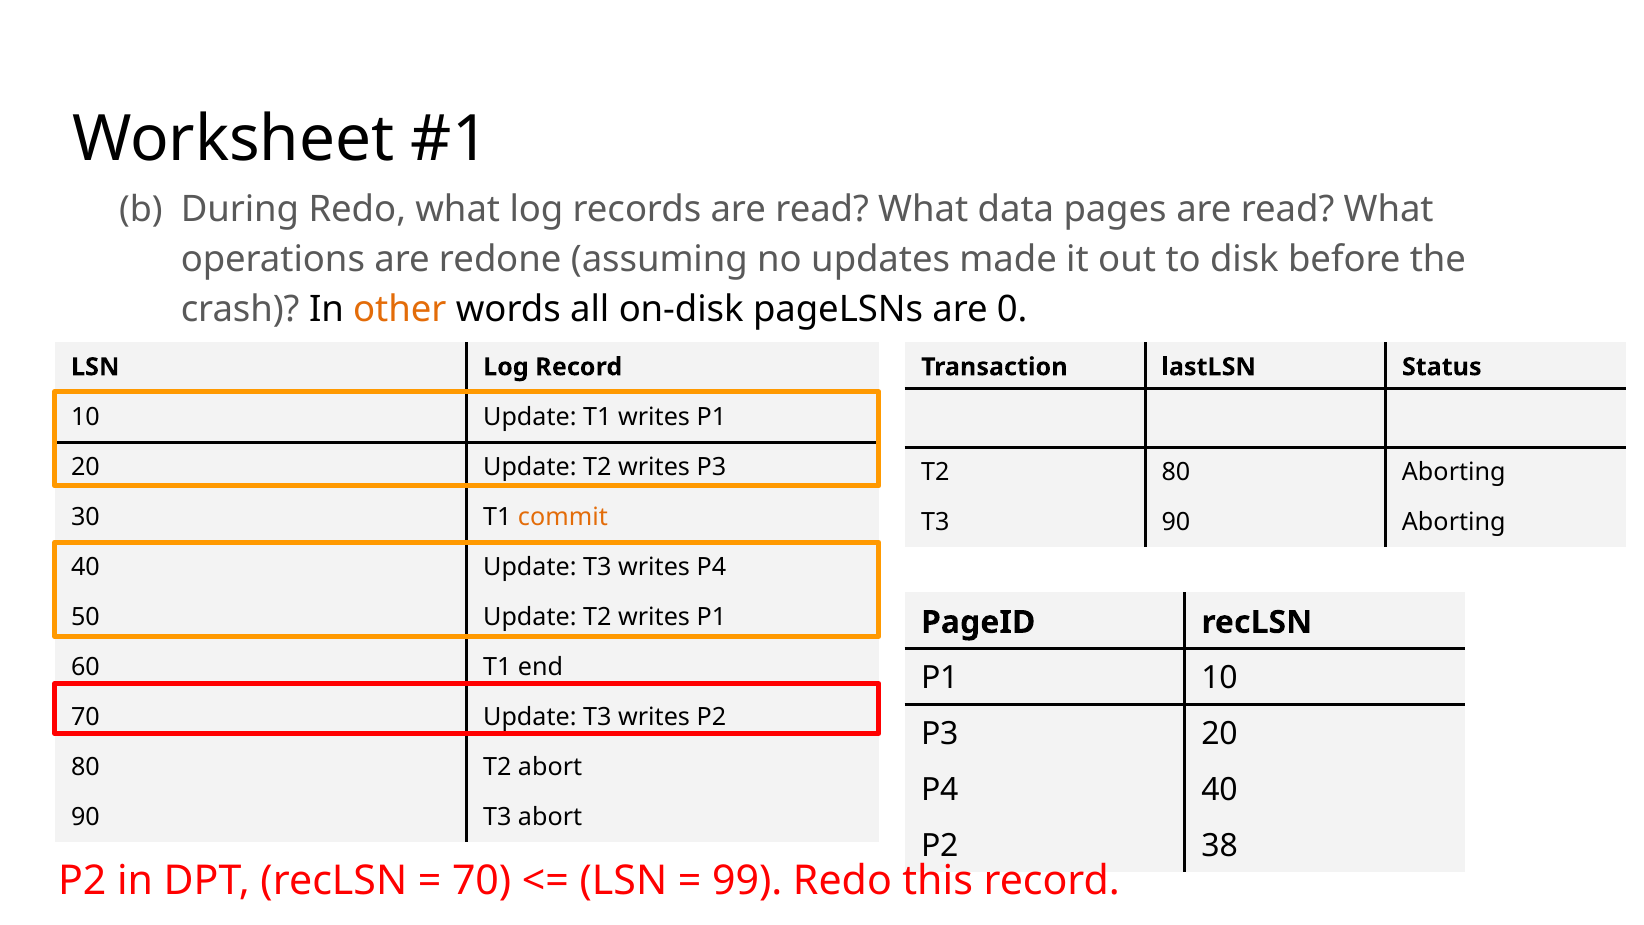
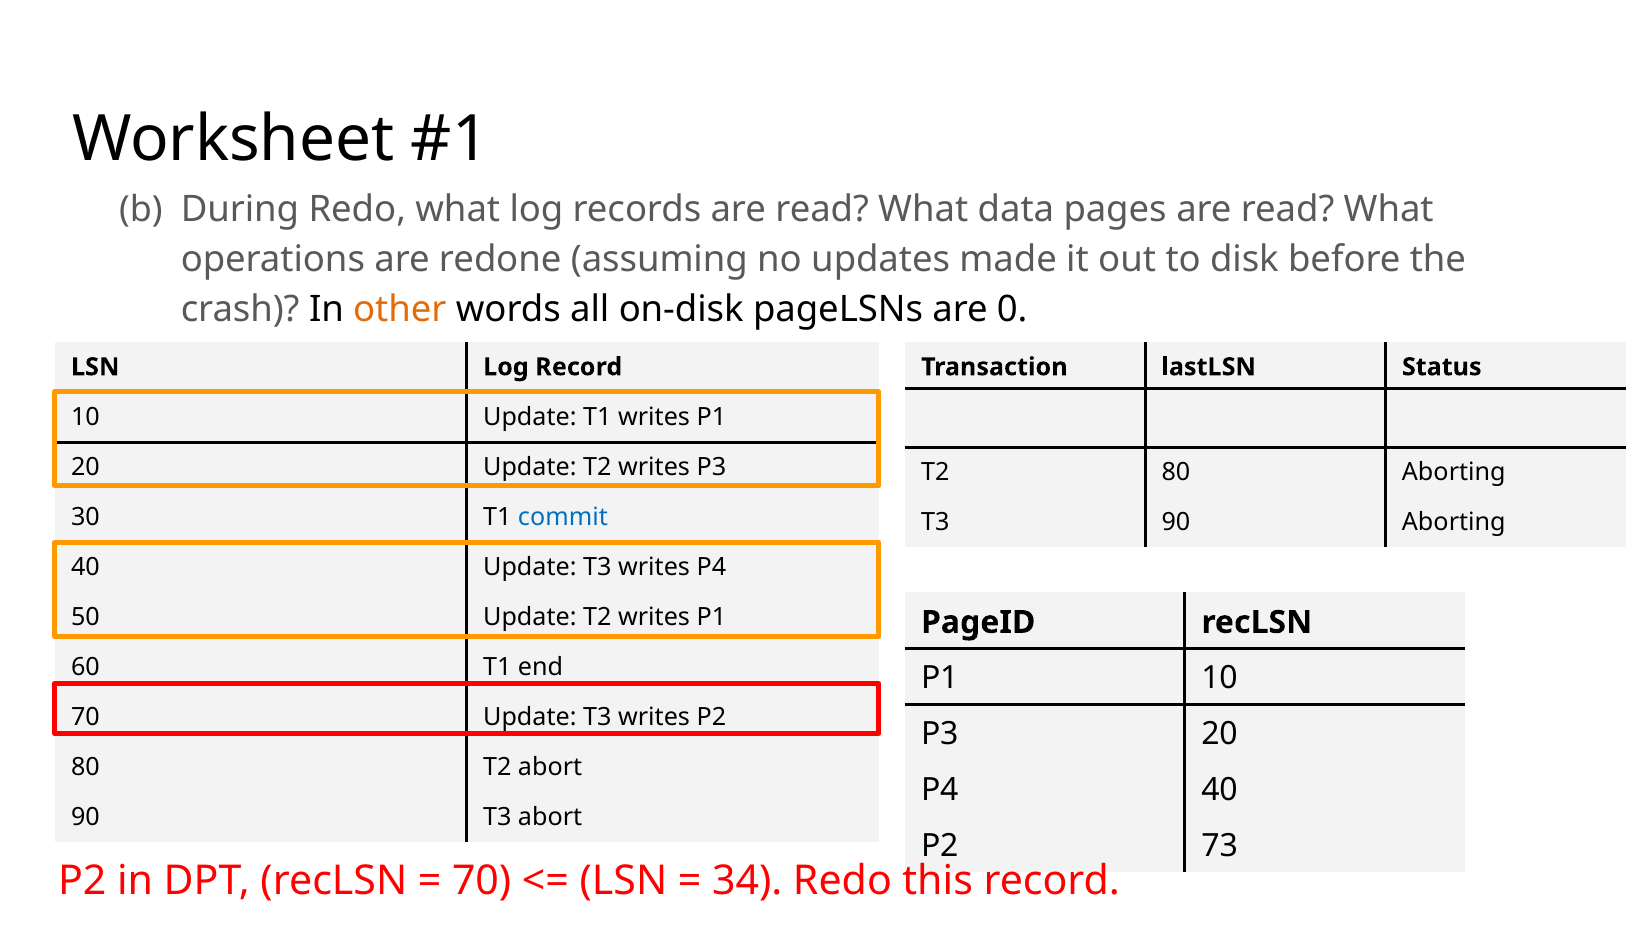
commit colour: orange -> blue (563, 517)
38: 38 -> 73 (1220, 846)
99: 99 -> 34 (747, 881)
